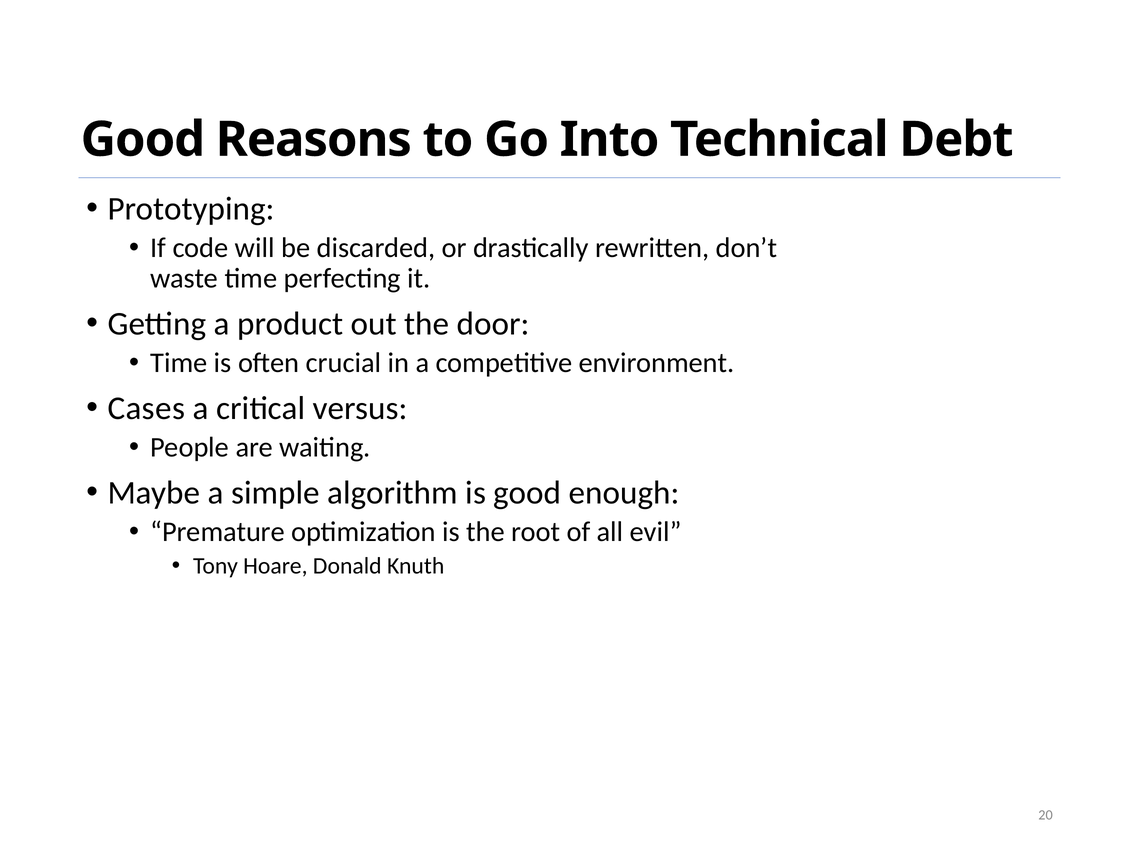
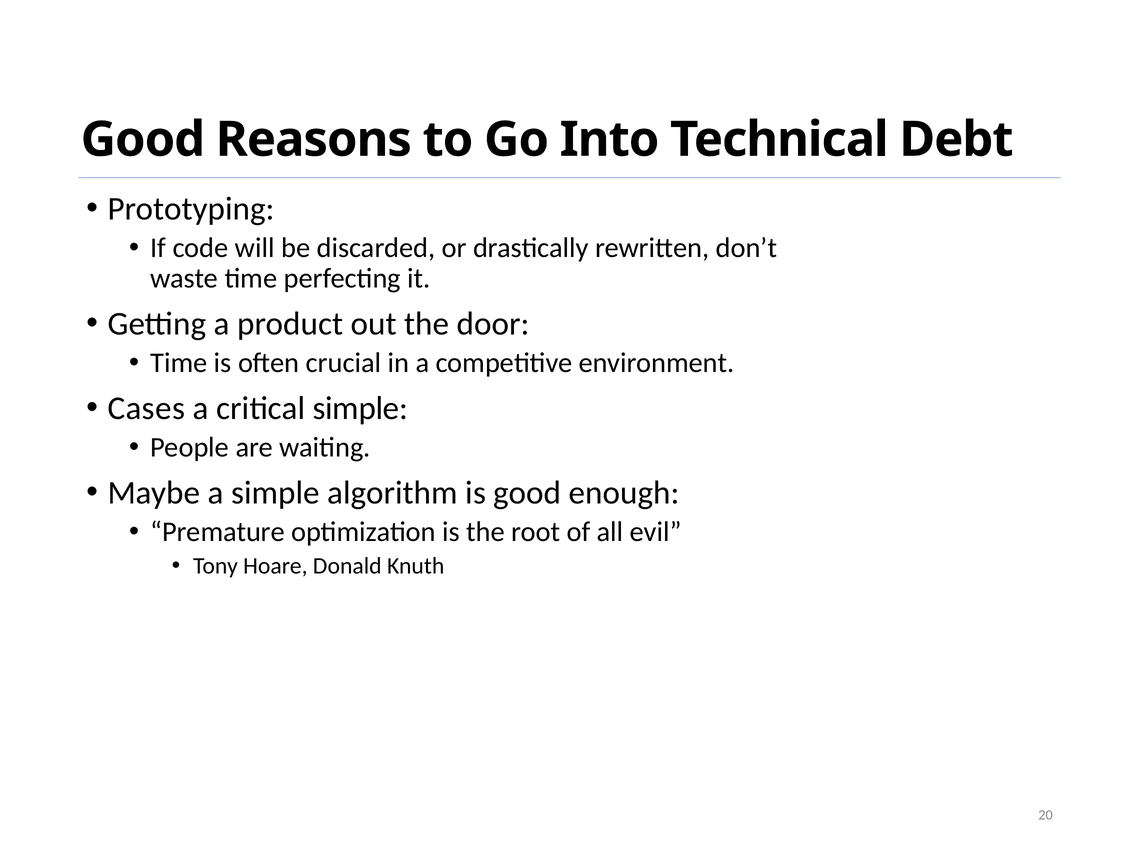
critical versus: versus -> simple (360, 408)
